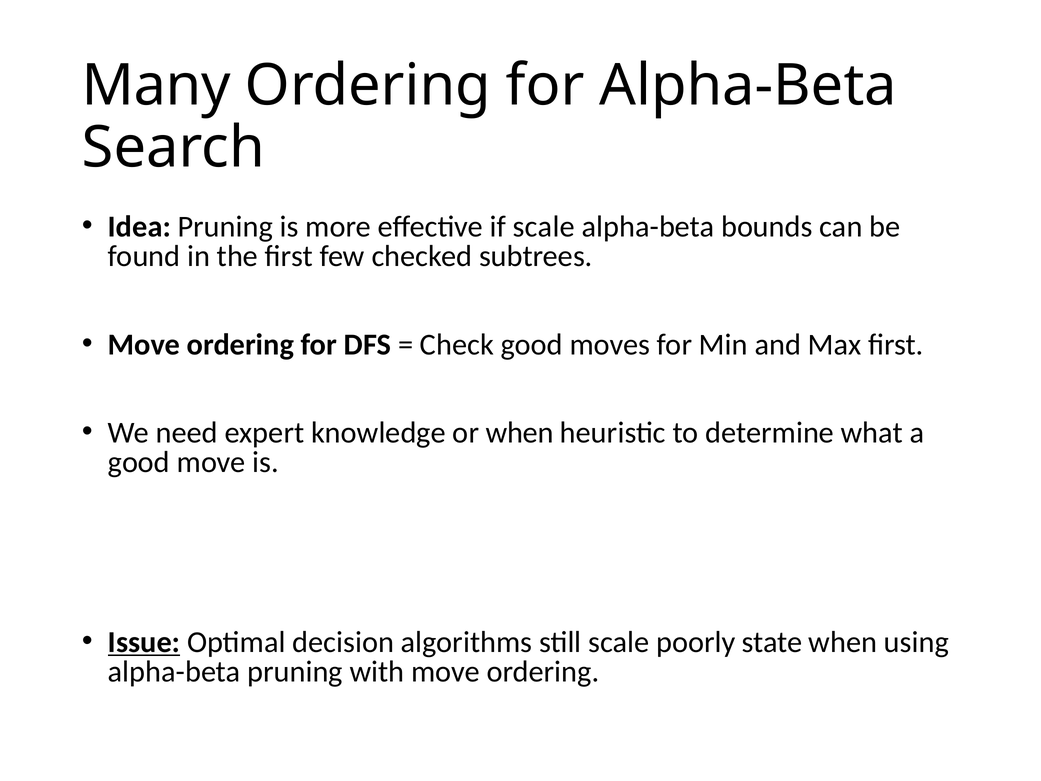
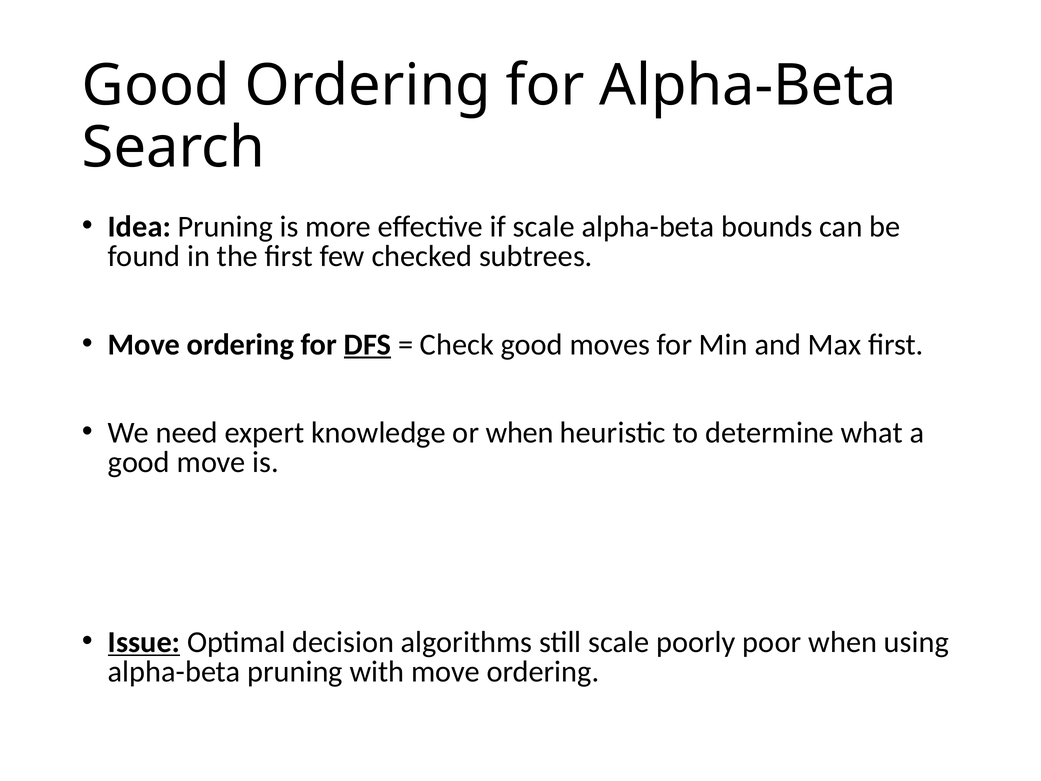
Many: Many -> Good (156, 85)
DFS underline: none -> present (368, 344)
state: state -> poor (772, 642)
